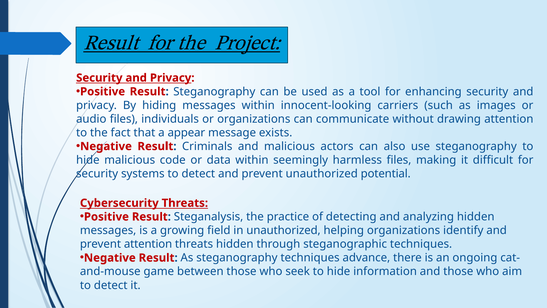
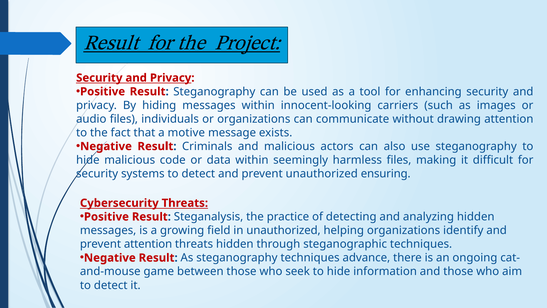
appear: appear -> motive (186, 133)
potential: potential -> ensuring (386, 174)
